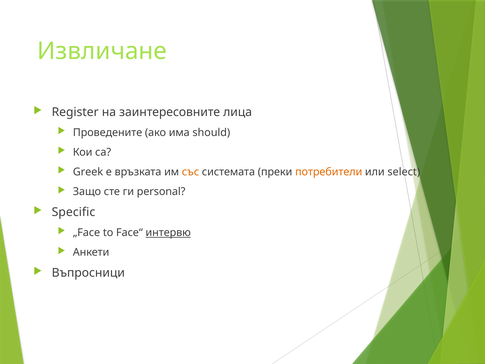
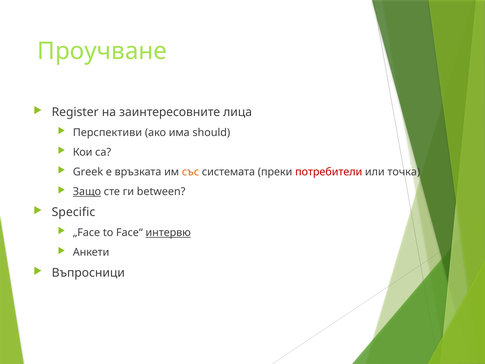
Извличане: Извличане -> Проучване (102, 51)
Проведените: Проведените -> Перспективи (107, 133)
потребители colour: orange -> red (329, 172)
select: select -> точка (404, 172)
Защо underline: none -> present (87, 192)
personal: personal -> between (161, 192)
